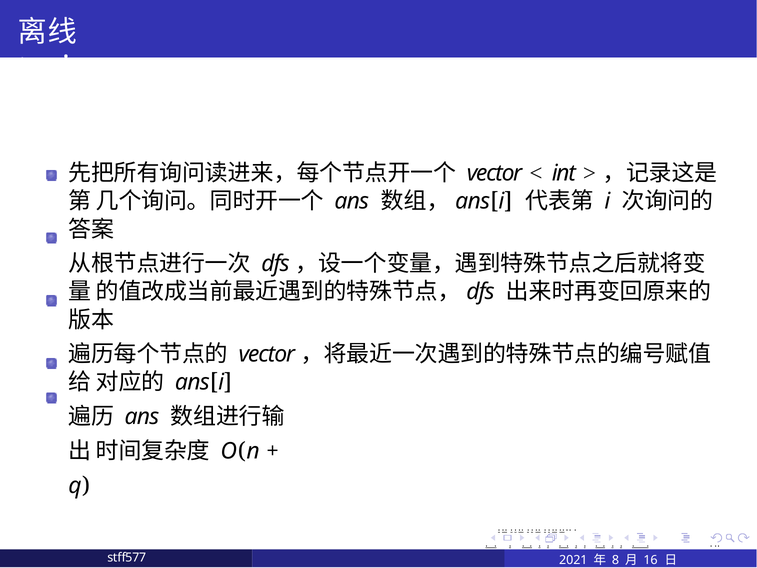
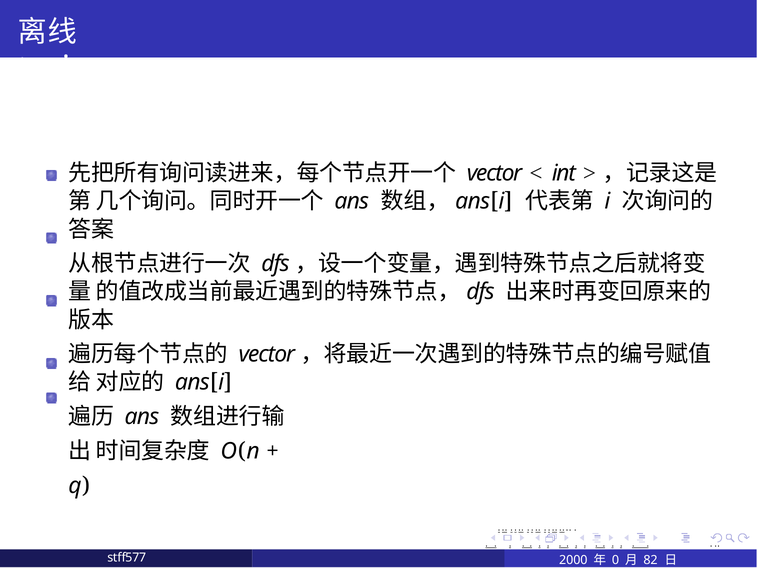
2021: 2021 -> 2000 (573, 560)
8: 8 -> 0 (615, 560)
16: 16 -> 82 (651, 560)
